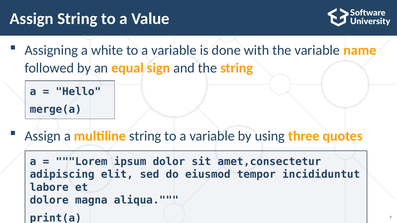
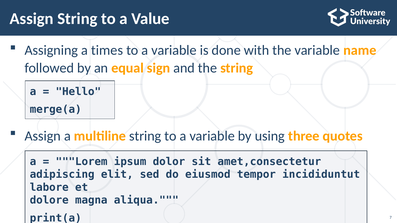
white: white -> times (107, 50)
